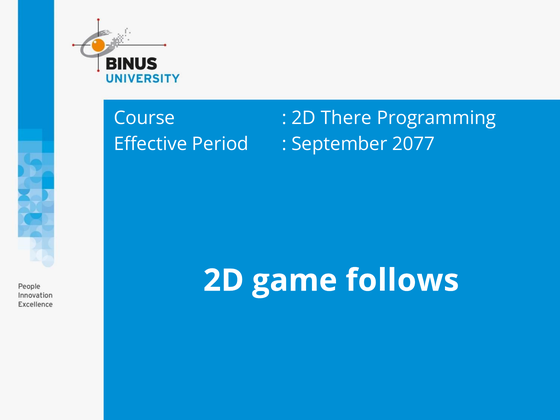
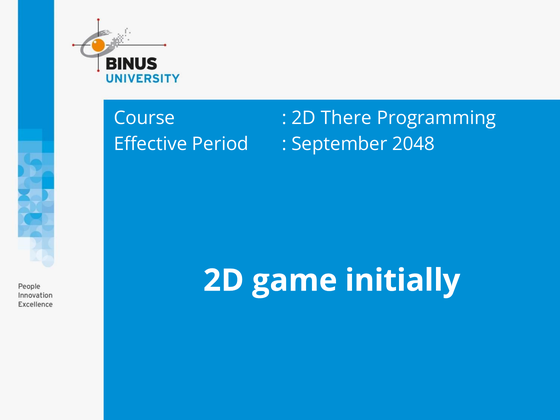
2077: 2077 -> 2048 (414, 144)
follows: follows -> initially (403, 280)
